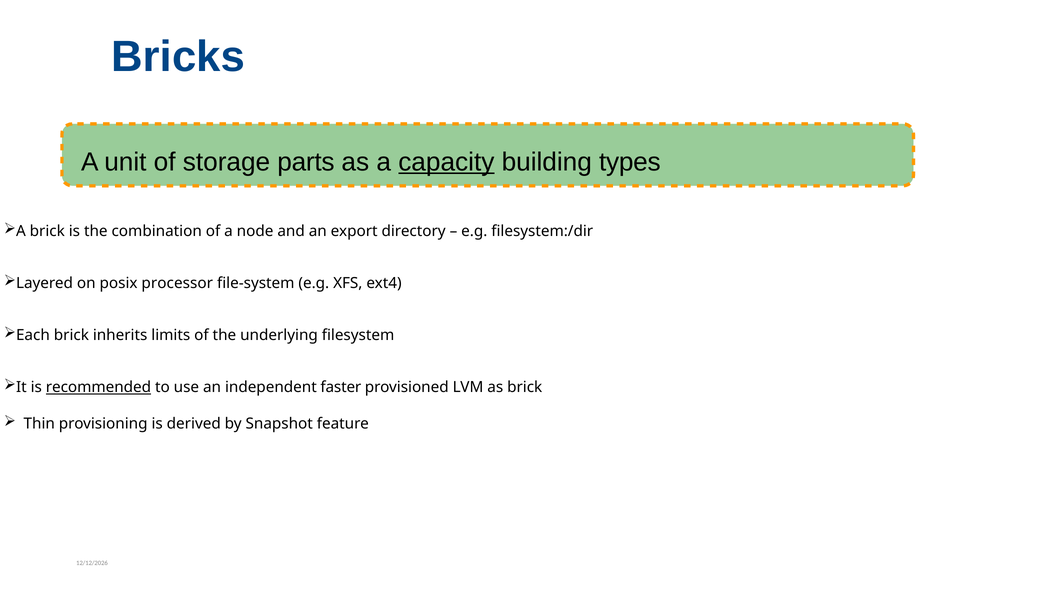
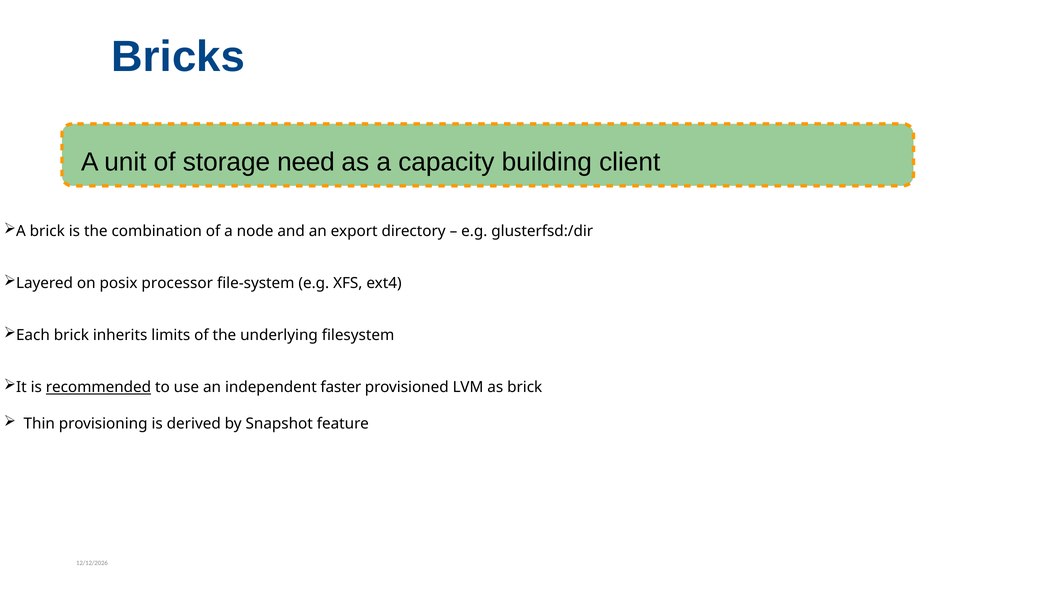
parts: parts -> need (306, 162)
capacity underline: present -> none (446, 162)
types: types -> client (630, 162)
filesystem:/dir: filesystem:/dir -> glusterfsd:/dir (542, 231)
